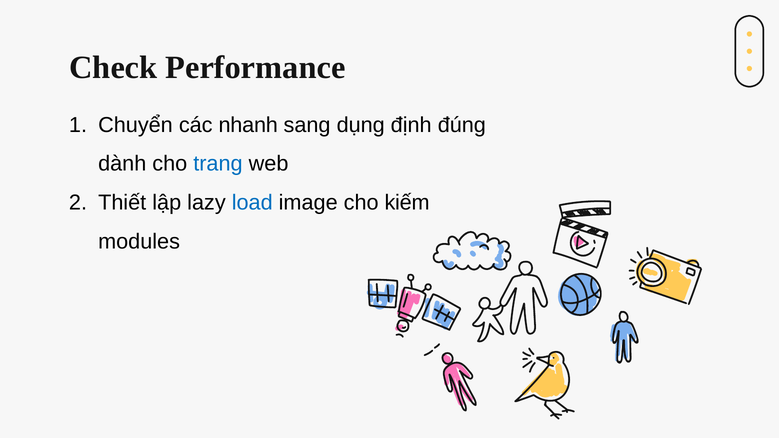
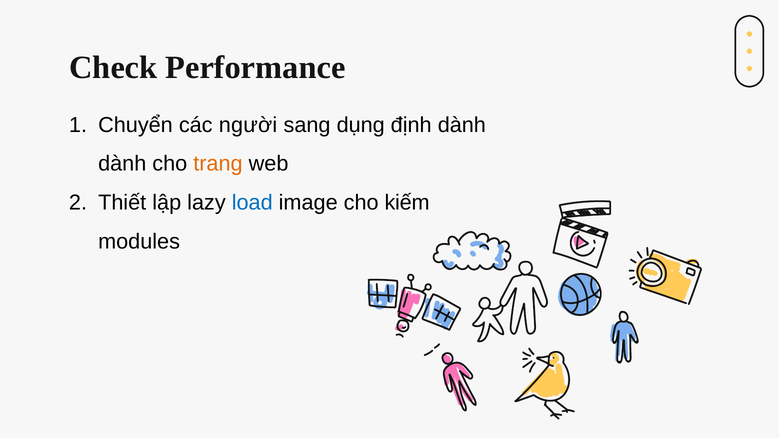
nhanh: nhanh -> người (248, 125)
định đúng: đúng -> dành (462, 125)
trang colour: blue -> orange (218, 164)
